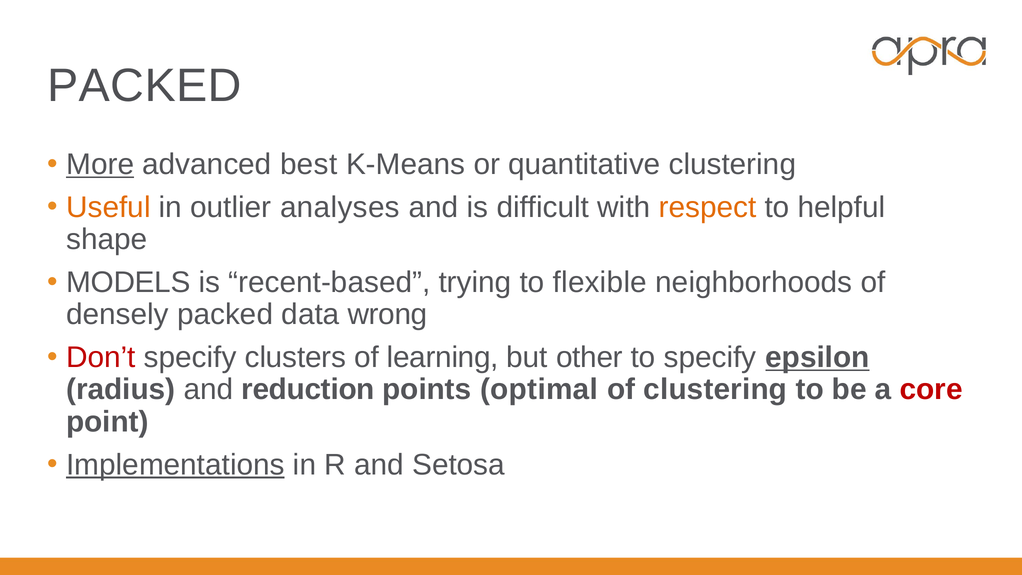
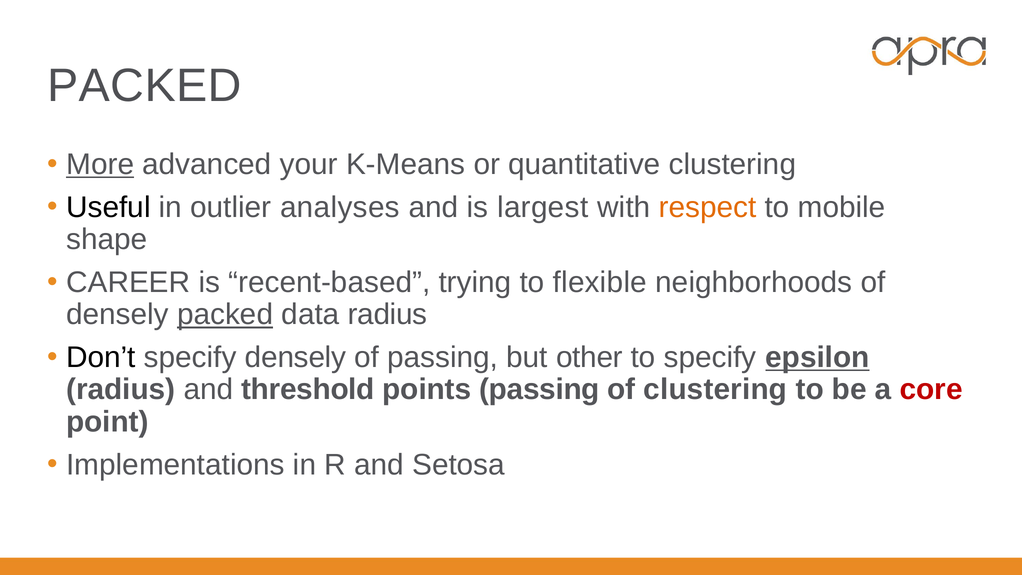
best: best -> your (309, 164)
Useful colour: orange -> black (108, 207)
difficult: difficult -> largest (543, 207)
helpful: helpful -> mobile (842, 207)
MODELS: MODELS -> CAREER (128, 282)
packed underline: none -> present (225, 315)
data wrong: wrong -> radius (387, 315)
Don’t colour: red -> black (101, 357)
specify clusters: clusters -> densely (296, 357)
of learning: learning -> passing (443, 357)
reduction: reduction -> threshold (308, 390)
points optimal: optimal -> passing (539, 390)
Implementations underline: present -> none (175, 465)
